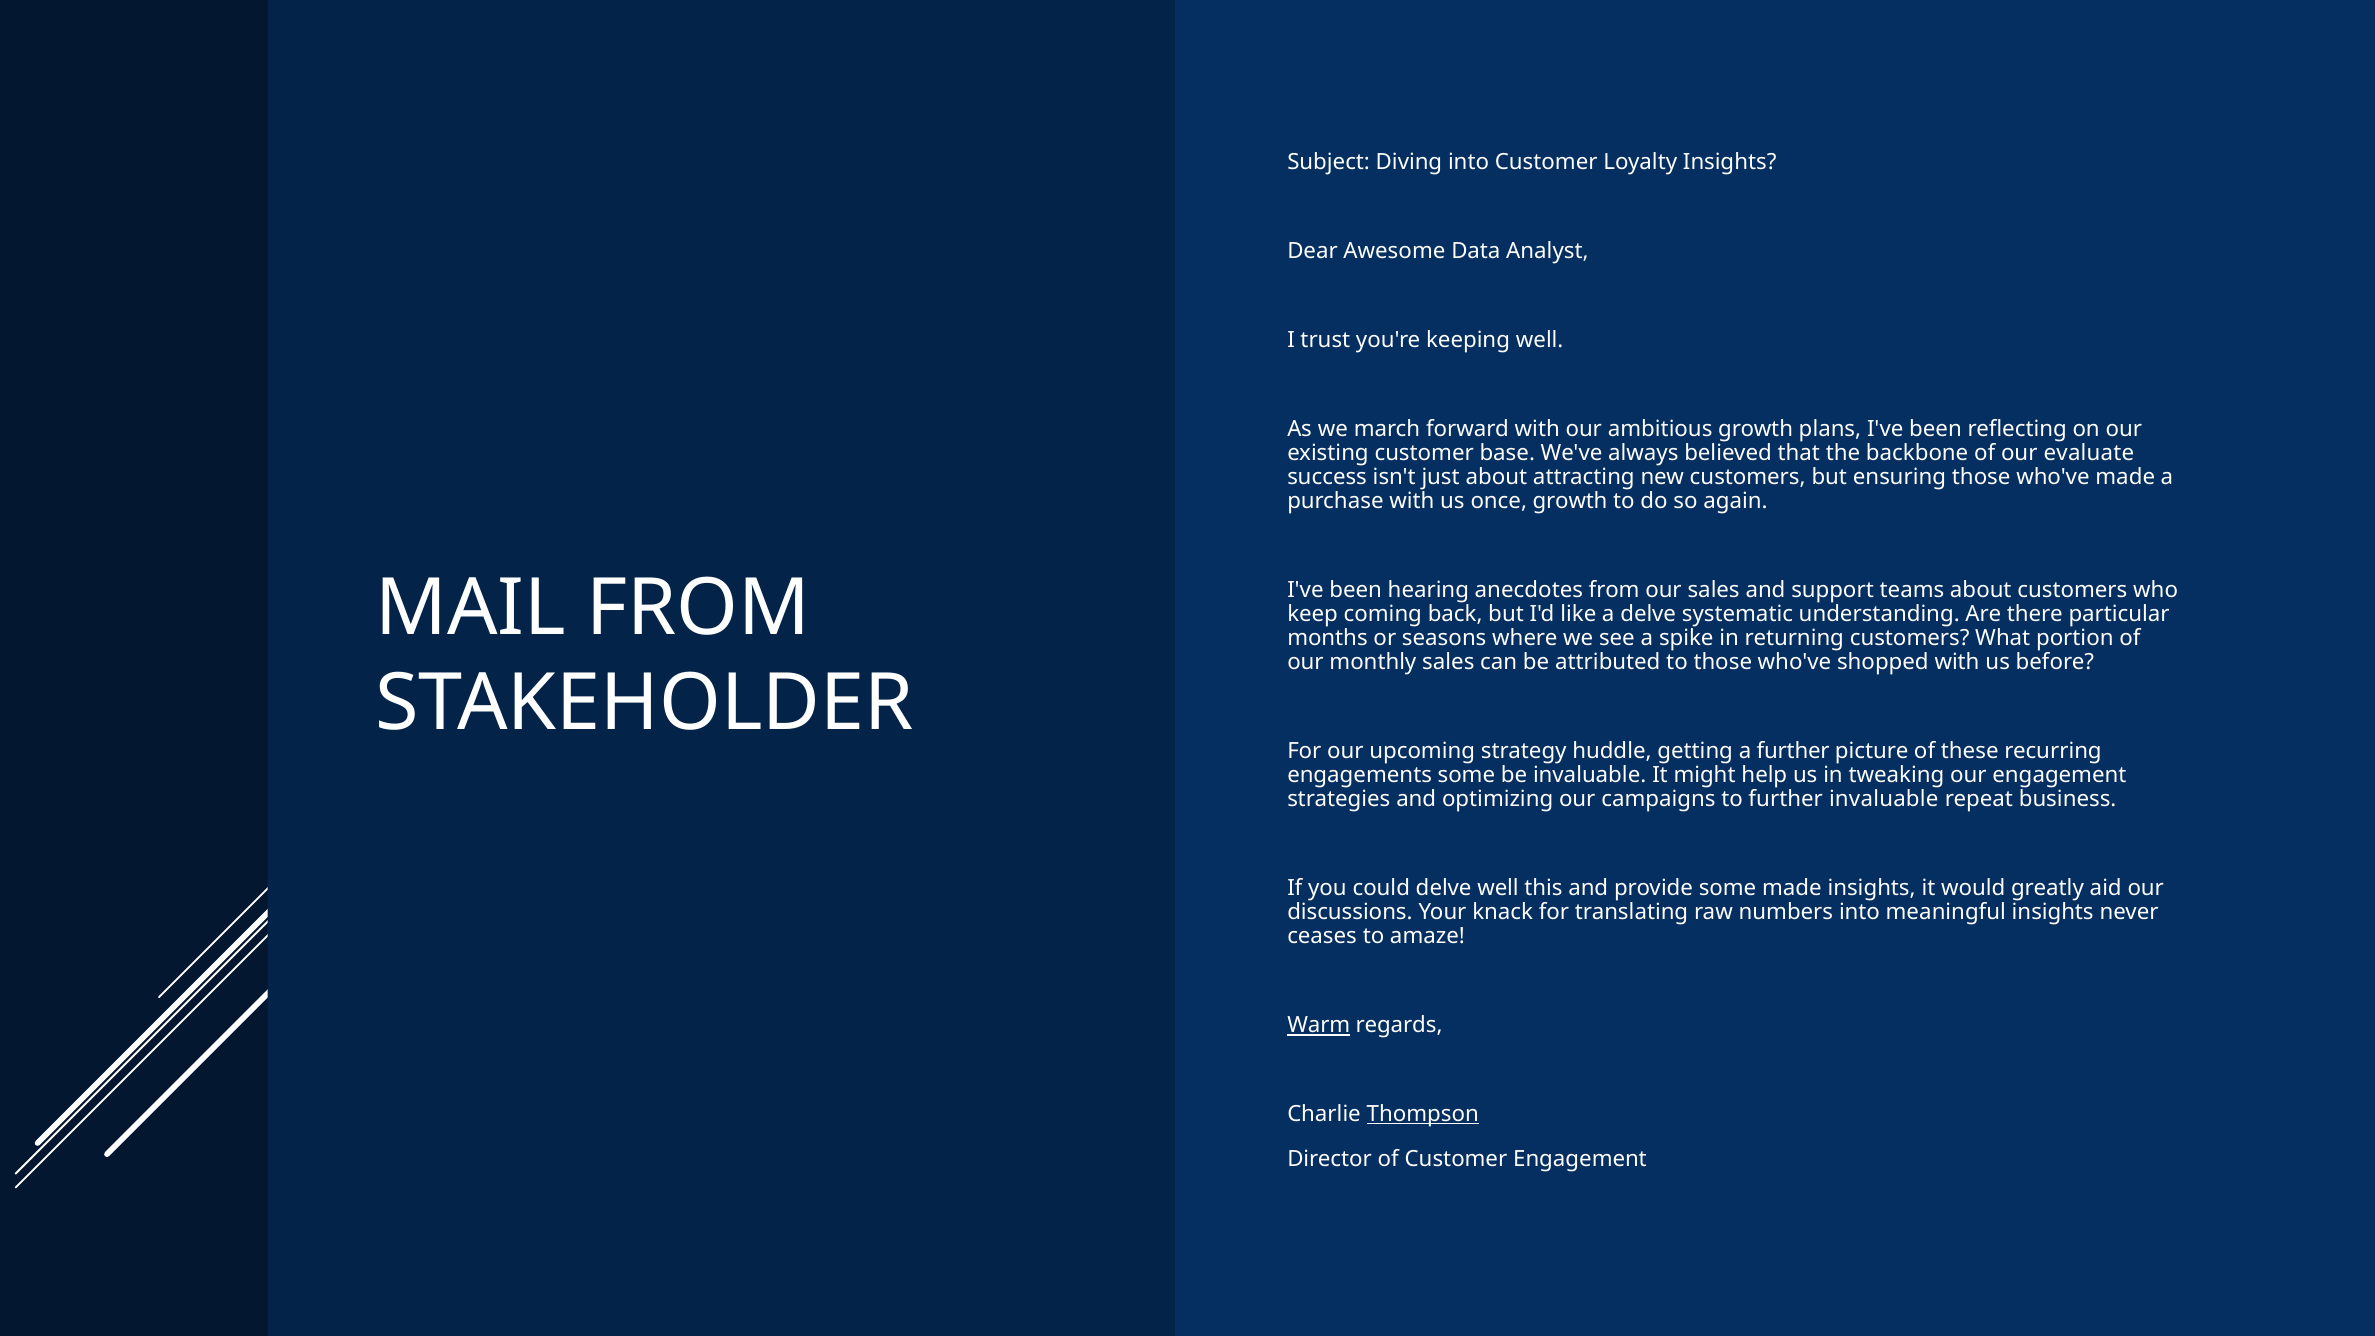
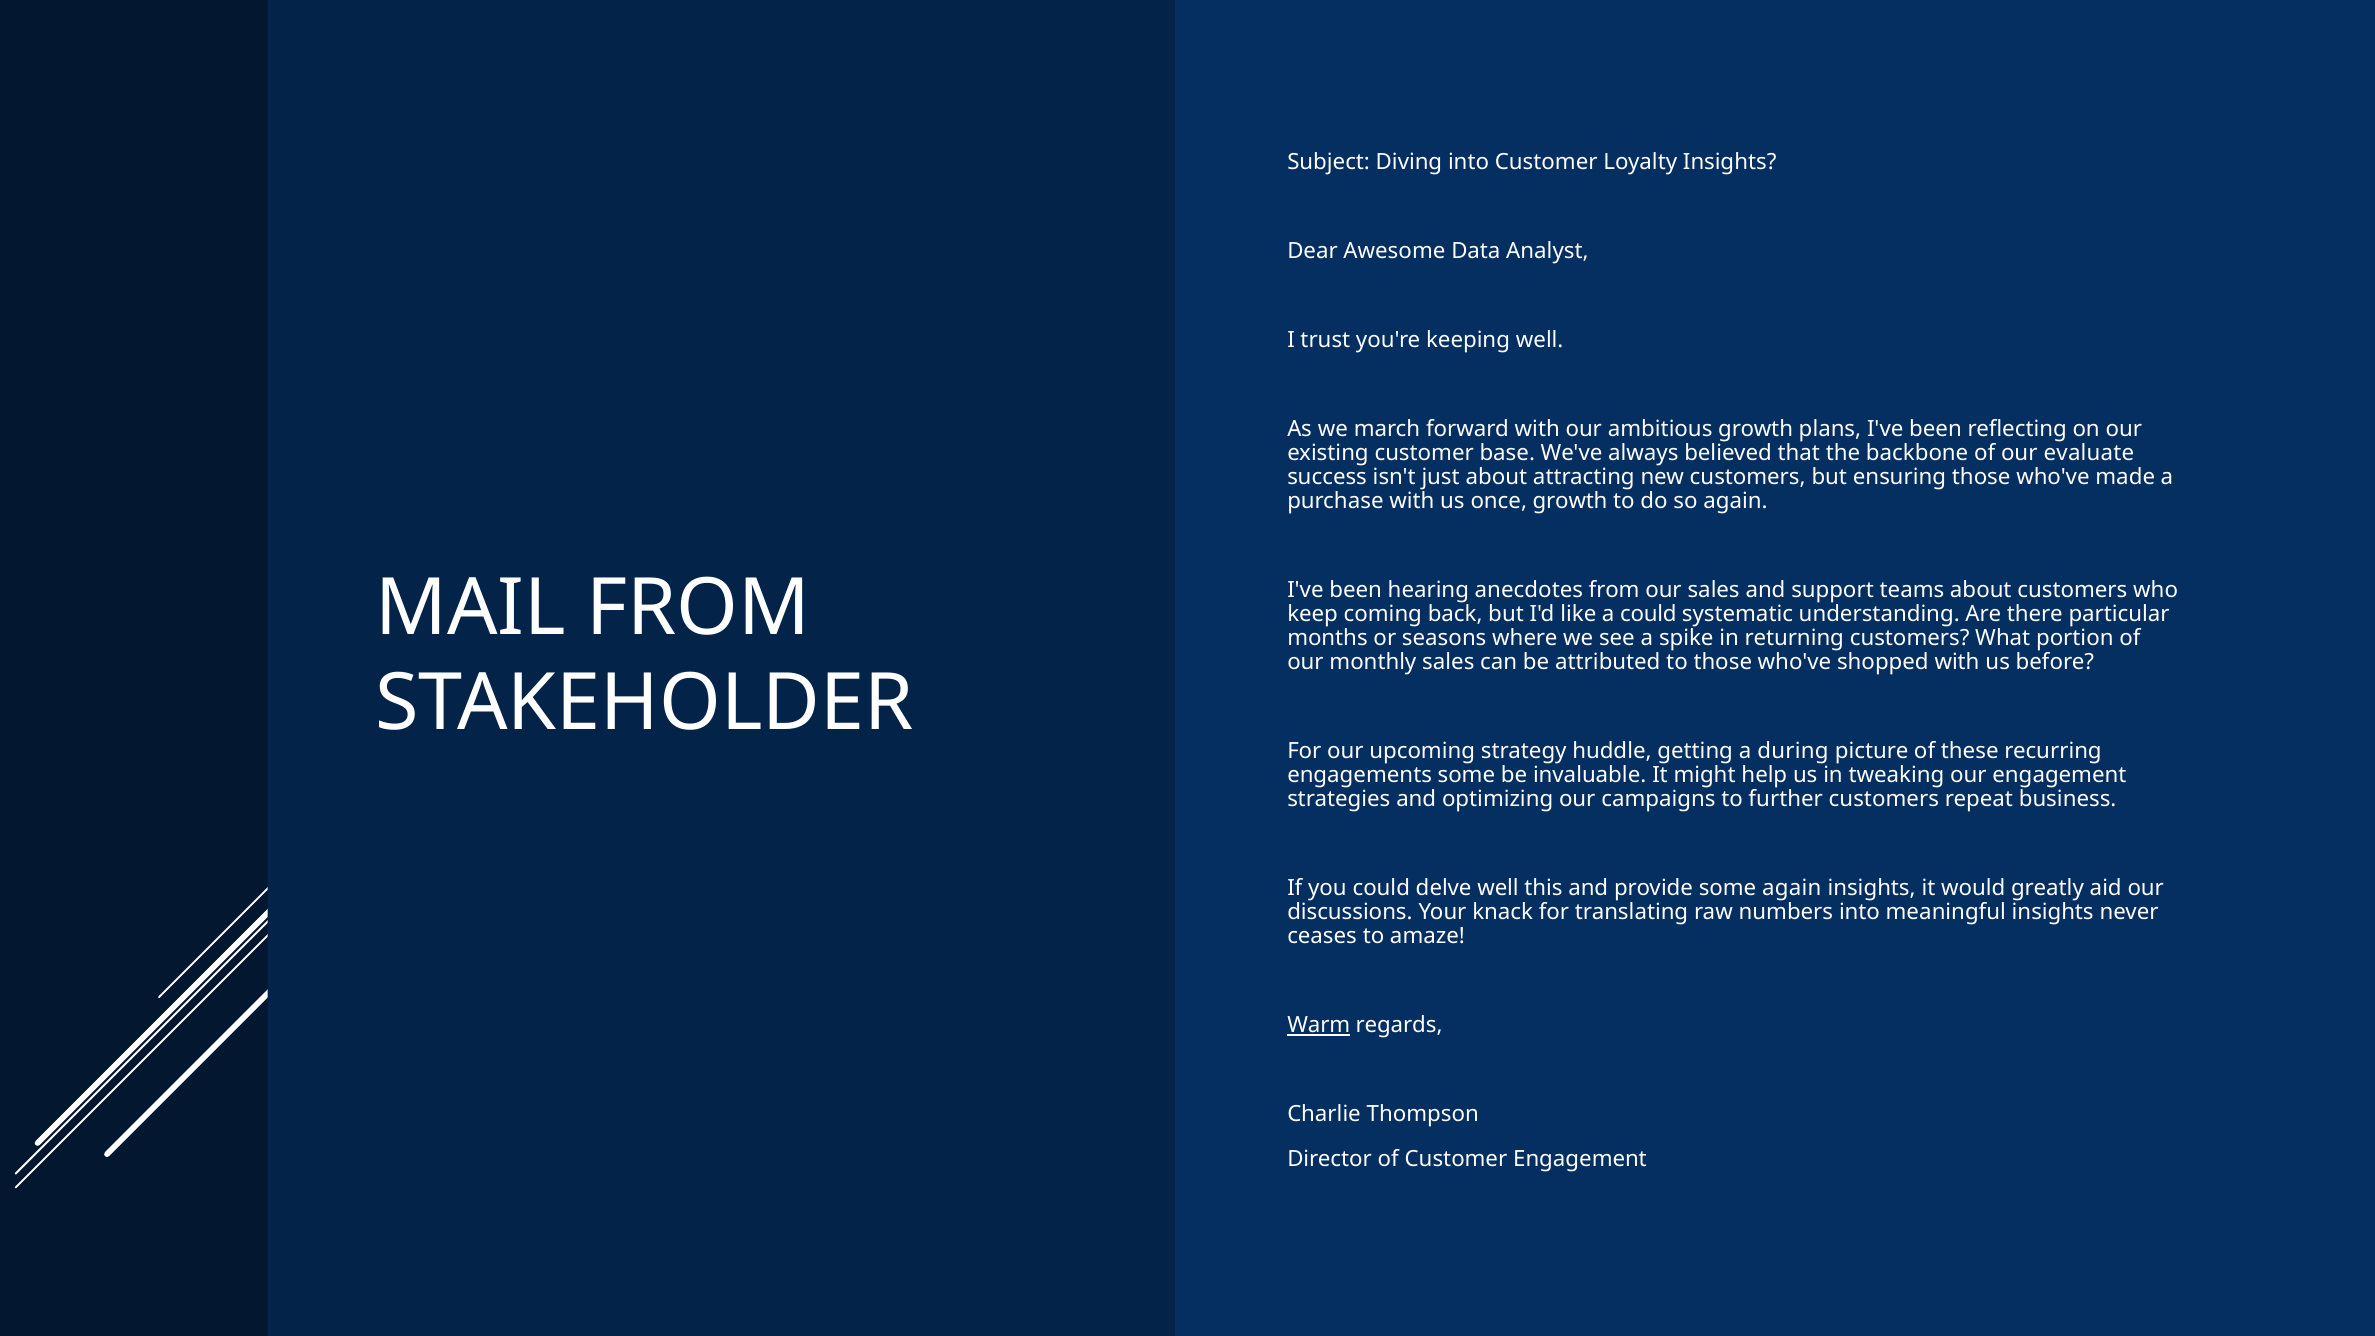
a delve: delve -> could (1648, 614)
a further: further -> during (1793, 751)
further invaluable: invaluable -> customers (1884, 799)
some made: made -> again (1792, 888)
Thompson underline: present -> none (1423, 1114)
